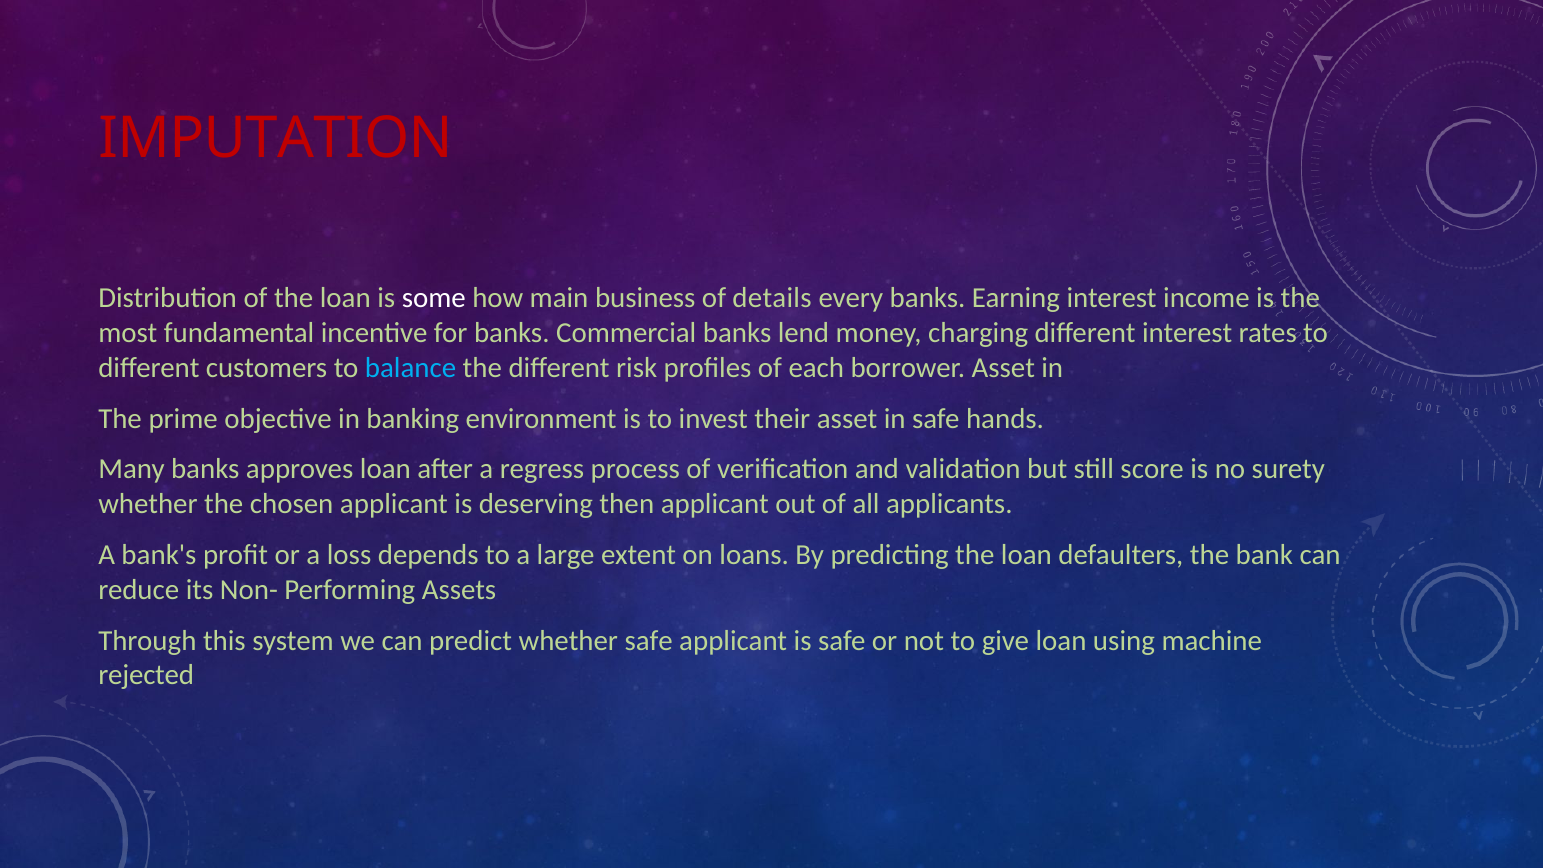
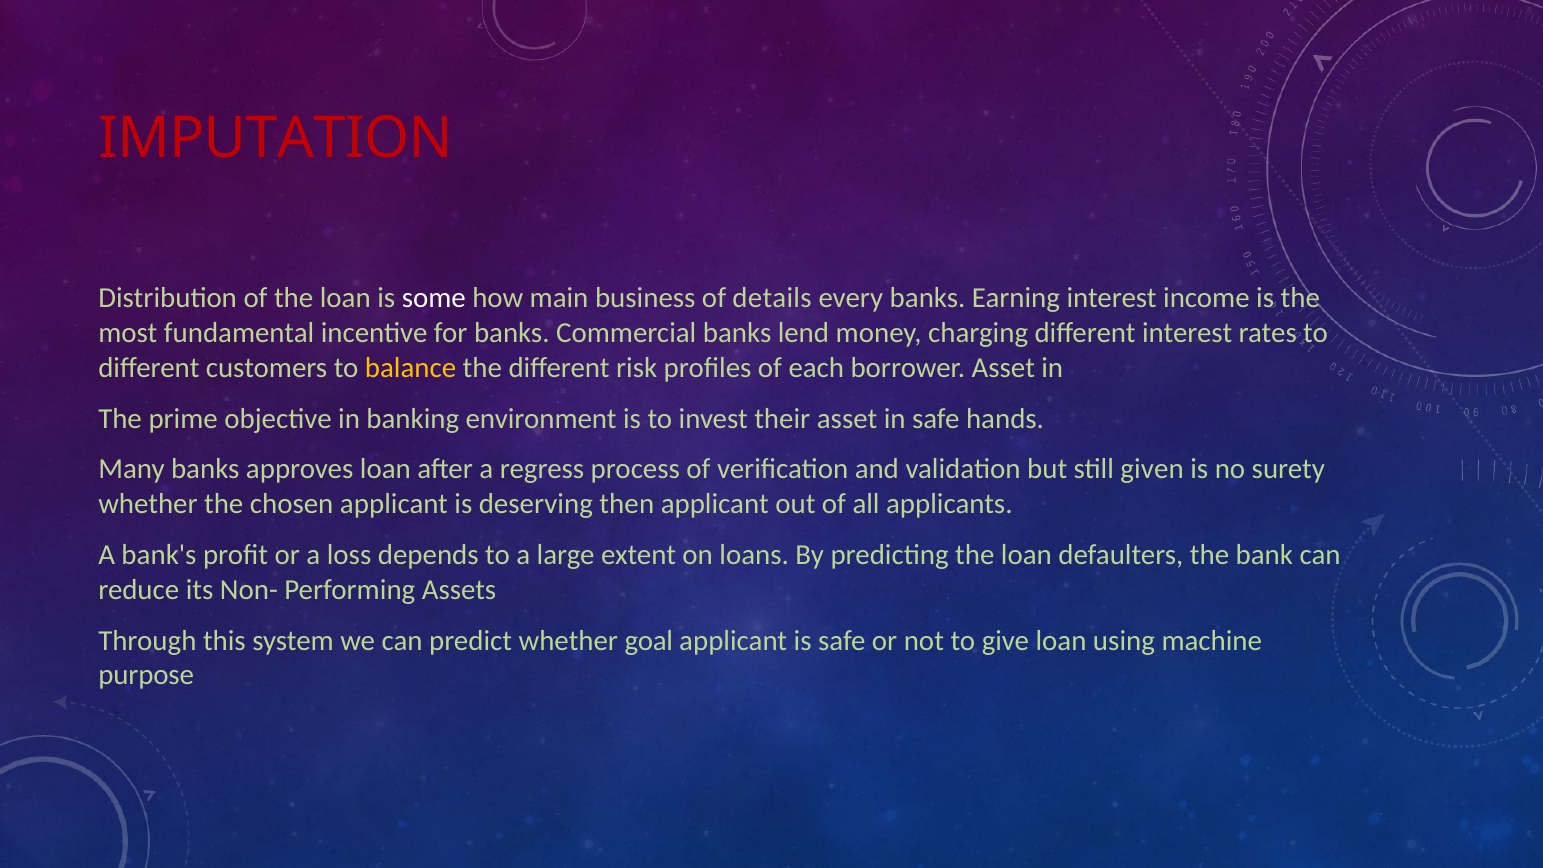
balance colour: light blue -> yellow (411, 368)
score: score -> given (1152, 469)
whether safe: safe -> goal (649, 640)
rejected: rejected -> purpose (146, 675)
